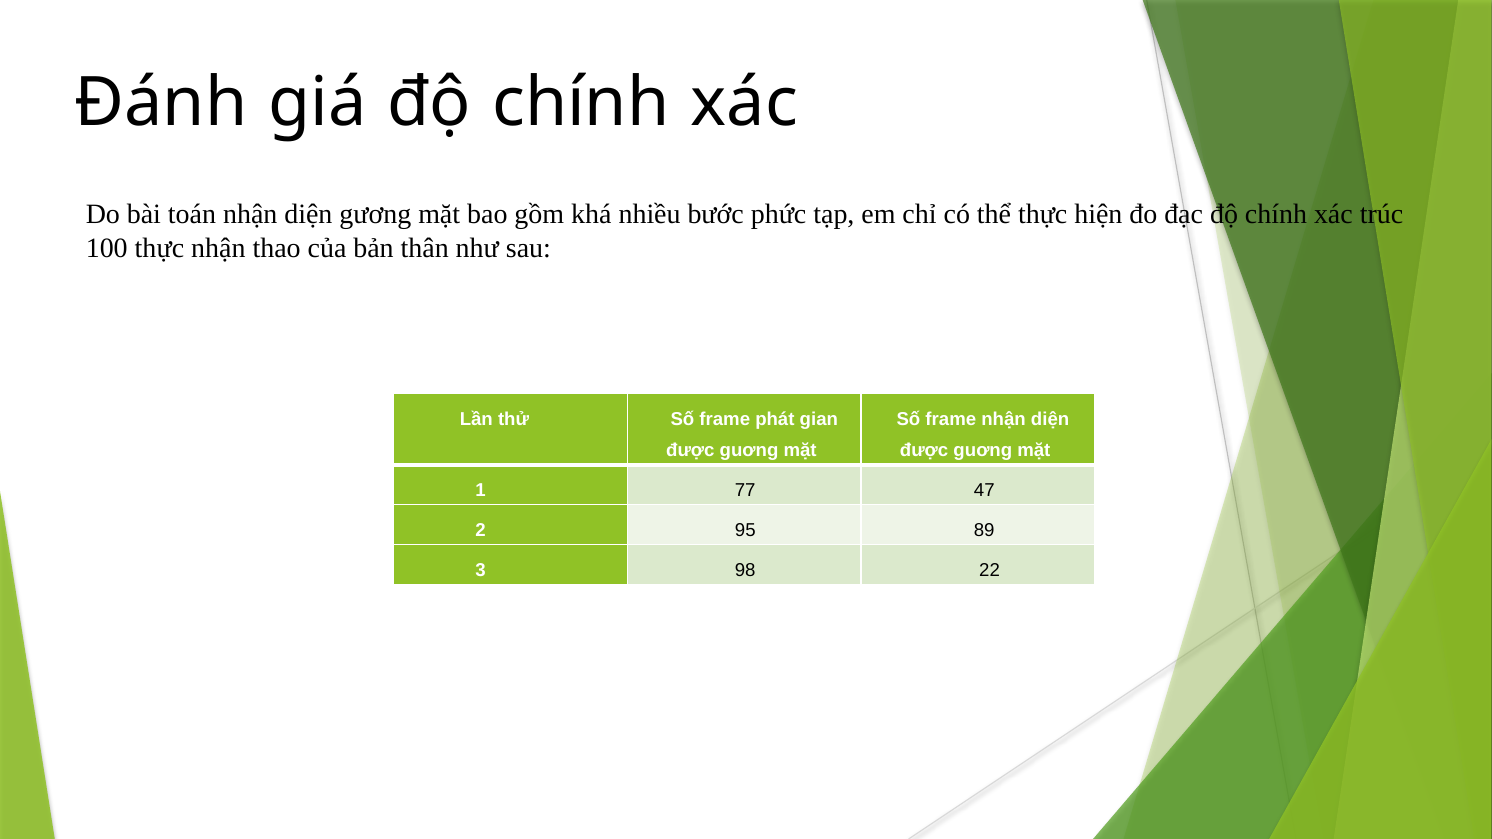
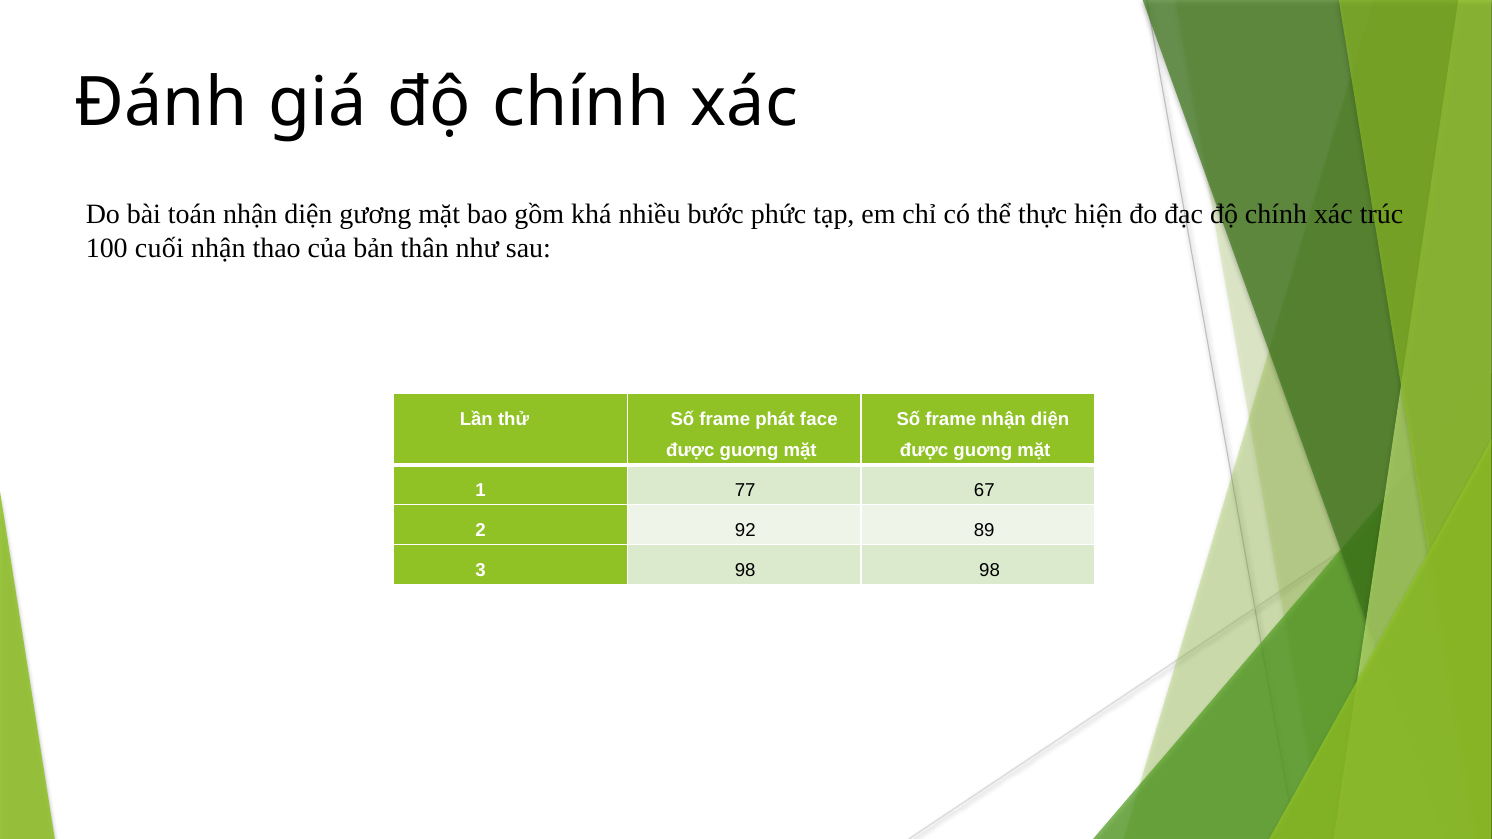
100 thực: thực -> cuối (159, 248)
gian: gian -> face (819, 419)
47: 47 -> 67 (984, 491)
95: 95 -> 92 (745, 530)
98 22: 22 -> 98 (990, 570)
